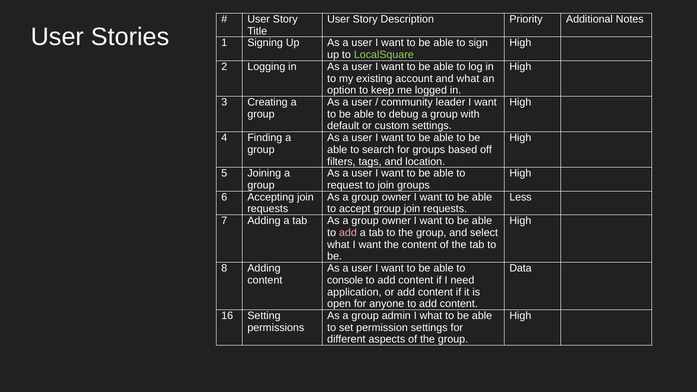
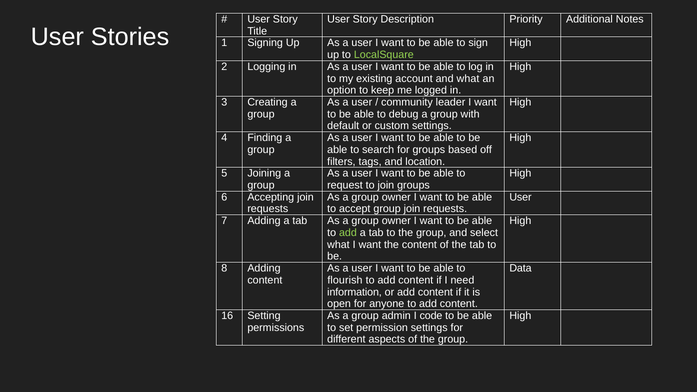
Less: Less -> User (520, 197)
add colour: pink -> light green (348, 233)
console: console -> flourish (345, 280)
application: application -> information (355, 292)
I what: what -> code (431, 316)
